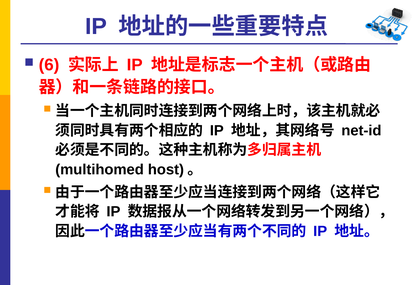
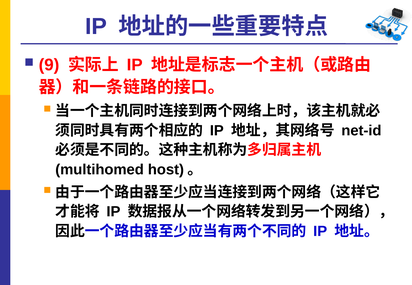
6: 6 -> 9 (49, 65)
